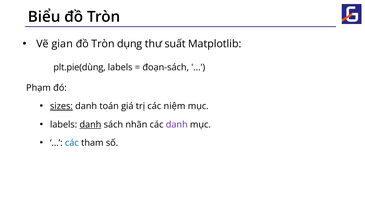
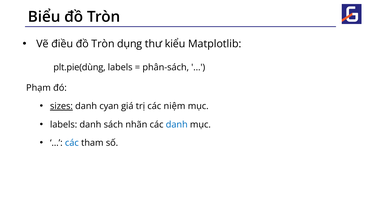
gian: gian -> điều (62, 44)
suất: suất -> kiểu (175, 44)
đoạn-sách: đoạn-sách -> phân-sách (166, 68)
toán: toán -> cyan (109, 106)
danh underline: present -> none (90, 125)
danh colour: purple -> blue (177, 125)
